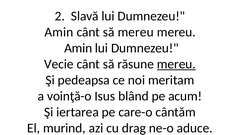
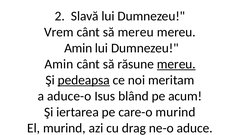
Amin: Amin -> Vrem (59, 32)
Vecie: Vecie -> Amin (59, 64)
pedeapsa underline: none -> present (84, 80)
voinţă-o: voinţă-o -> aduce-o (69, 96)
care-o cântăm: cântăm -> murind (176, 112)
